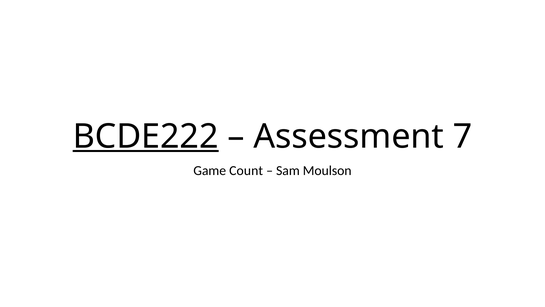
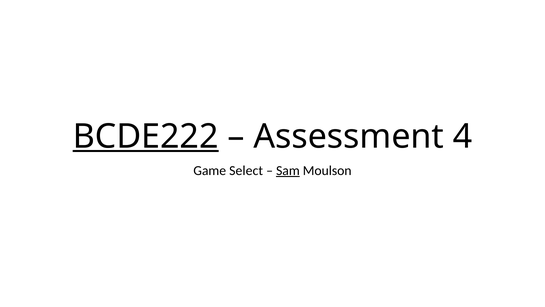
7: 7 -> 4 (463, 136)
Count: Count -> Select (246, 170)
Sam underline: none -> present (288, 170)
